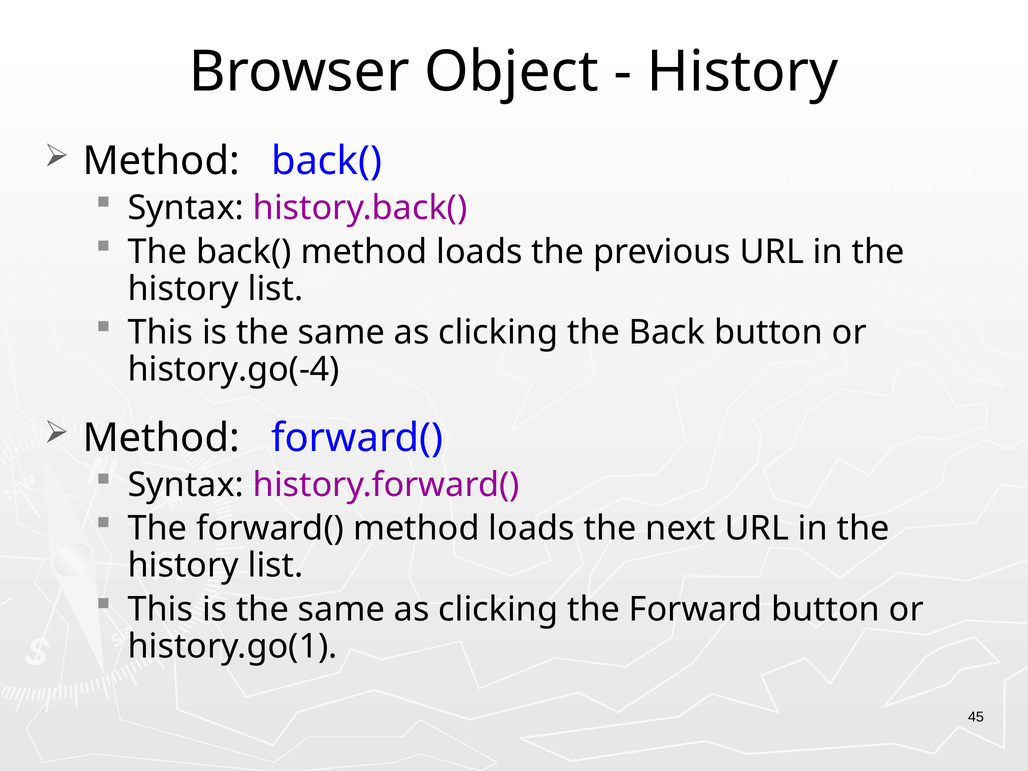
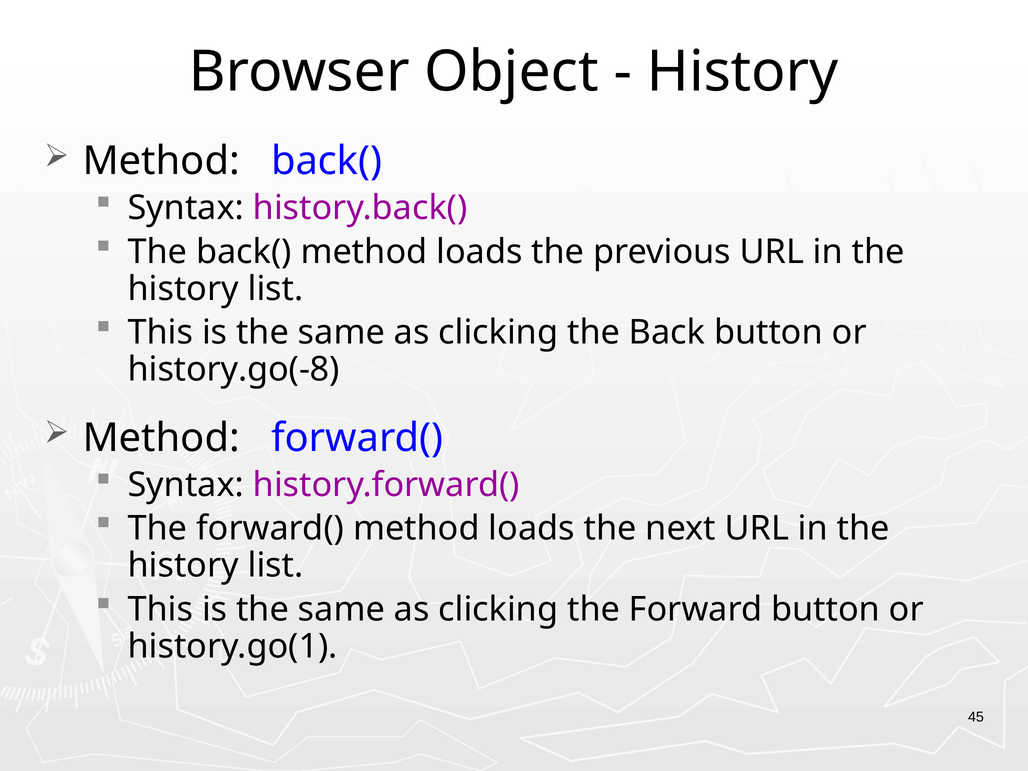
history.go(-4: history.go(-4 -> history.go(-8 (234, 370)
